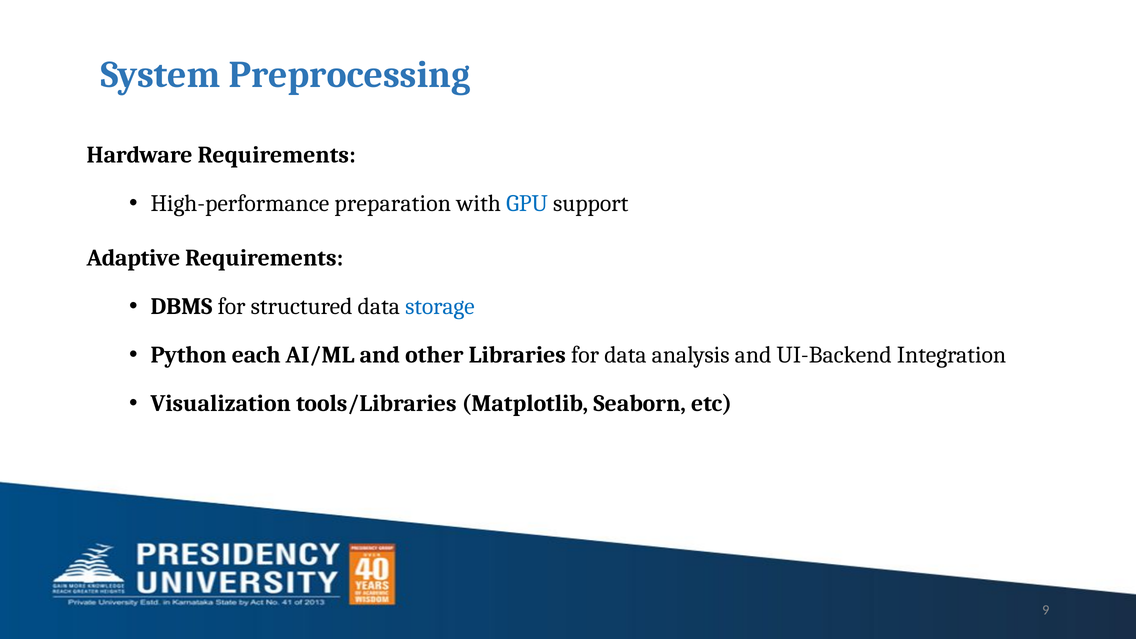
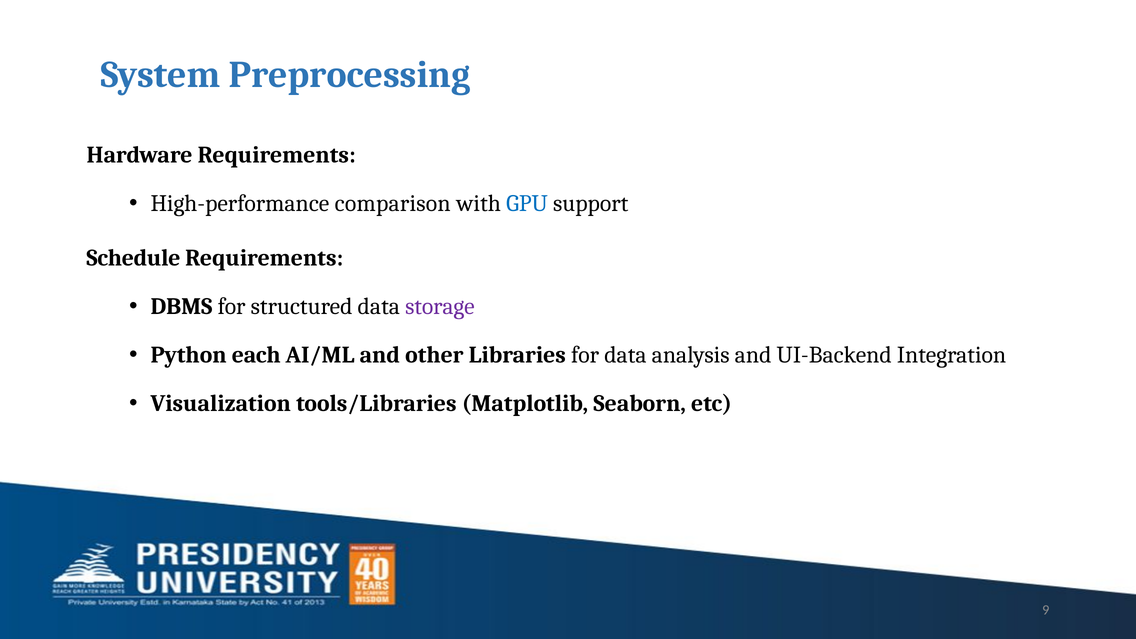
preparation: preparation -> comparison (393, 204)
Adaptive: Adaptive -> Schedule (133, 258)
storage colour: blue -> purple (440, 307)
